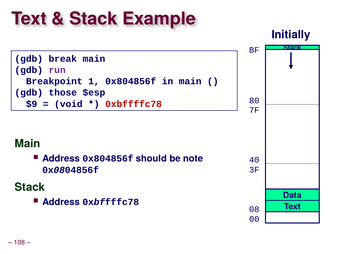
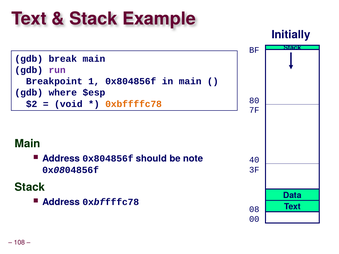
those: those -> where (63, 93)
$9: $9 -> $2 (32, 104)
0xbffffc78 colour: red -> orange (134, 104)
